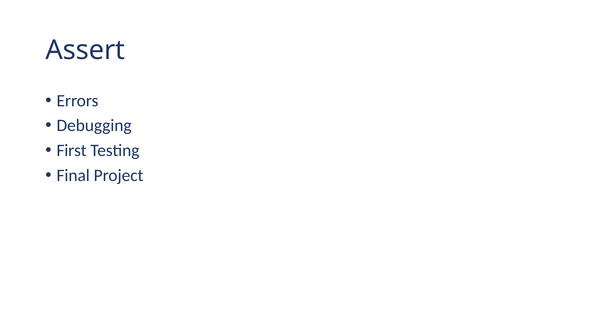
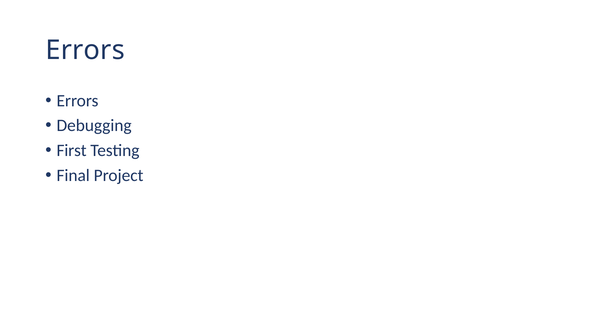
Assert: Assert -> Errors (85, 50)
